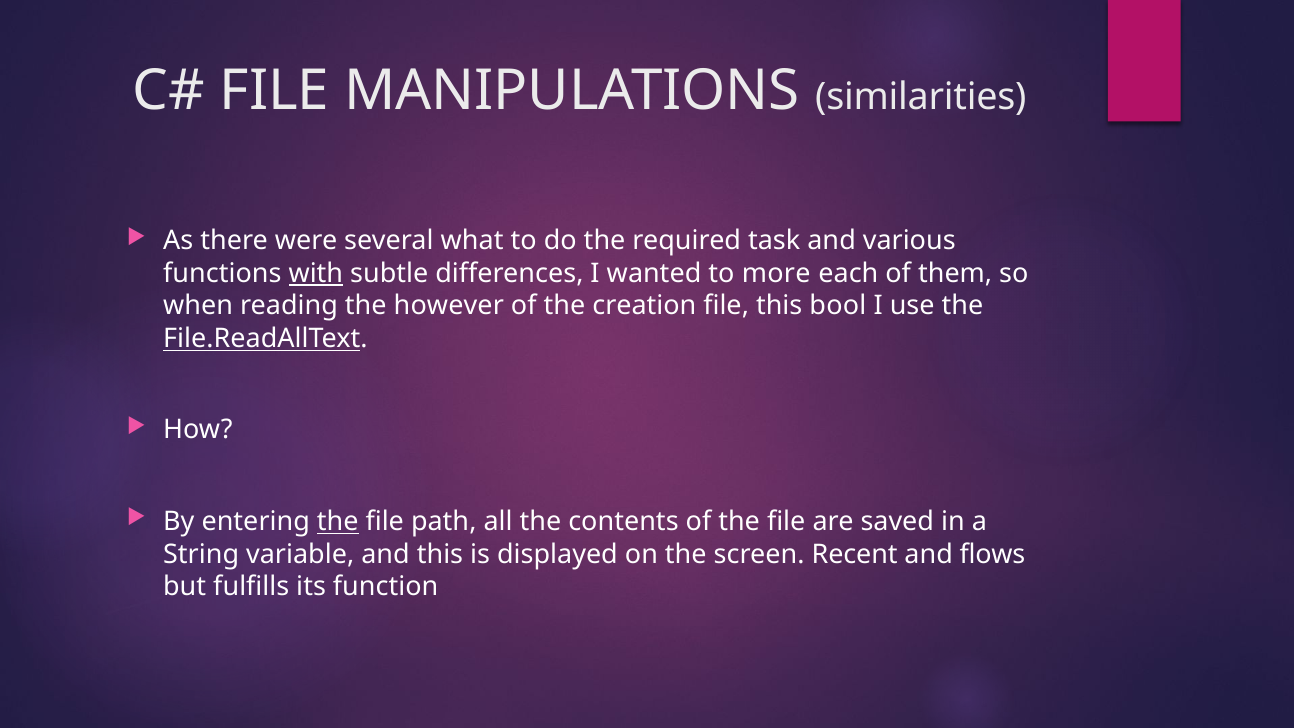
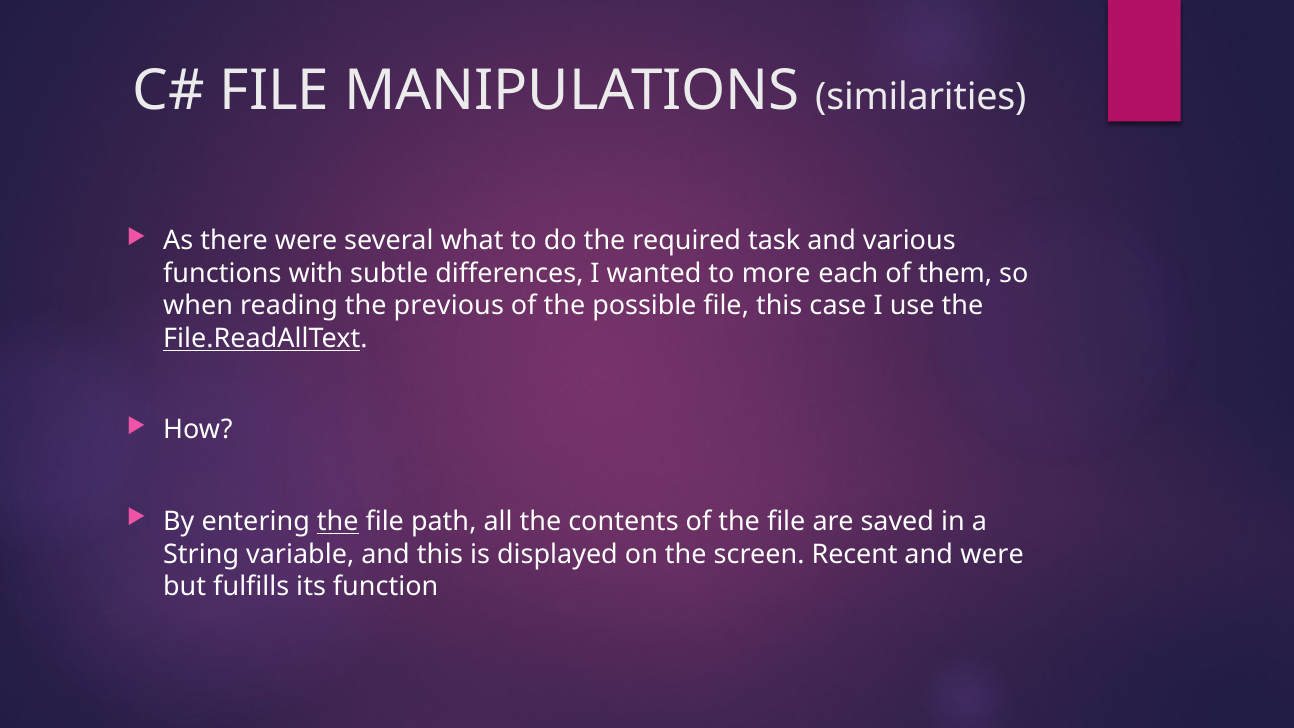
with underline: present -> none (316, 273)
however: however -> previous (449, 306)
creation: creation -> possible (644, 306)
bool: bool -> case (838, 306)
and flows: flows -> were (992, 554)
